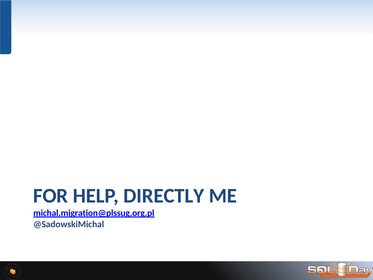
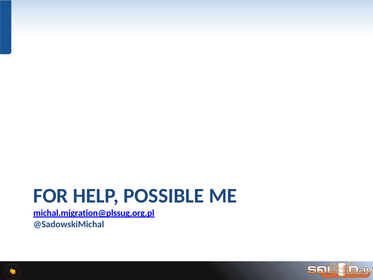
DIRECTLY: DIRECTLY -> POSSIBLE (164, 196)
